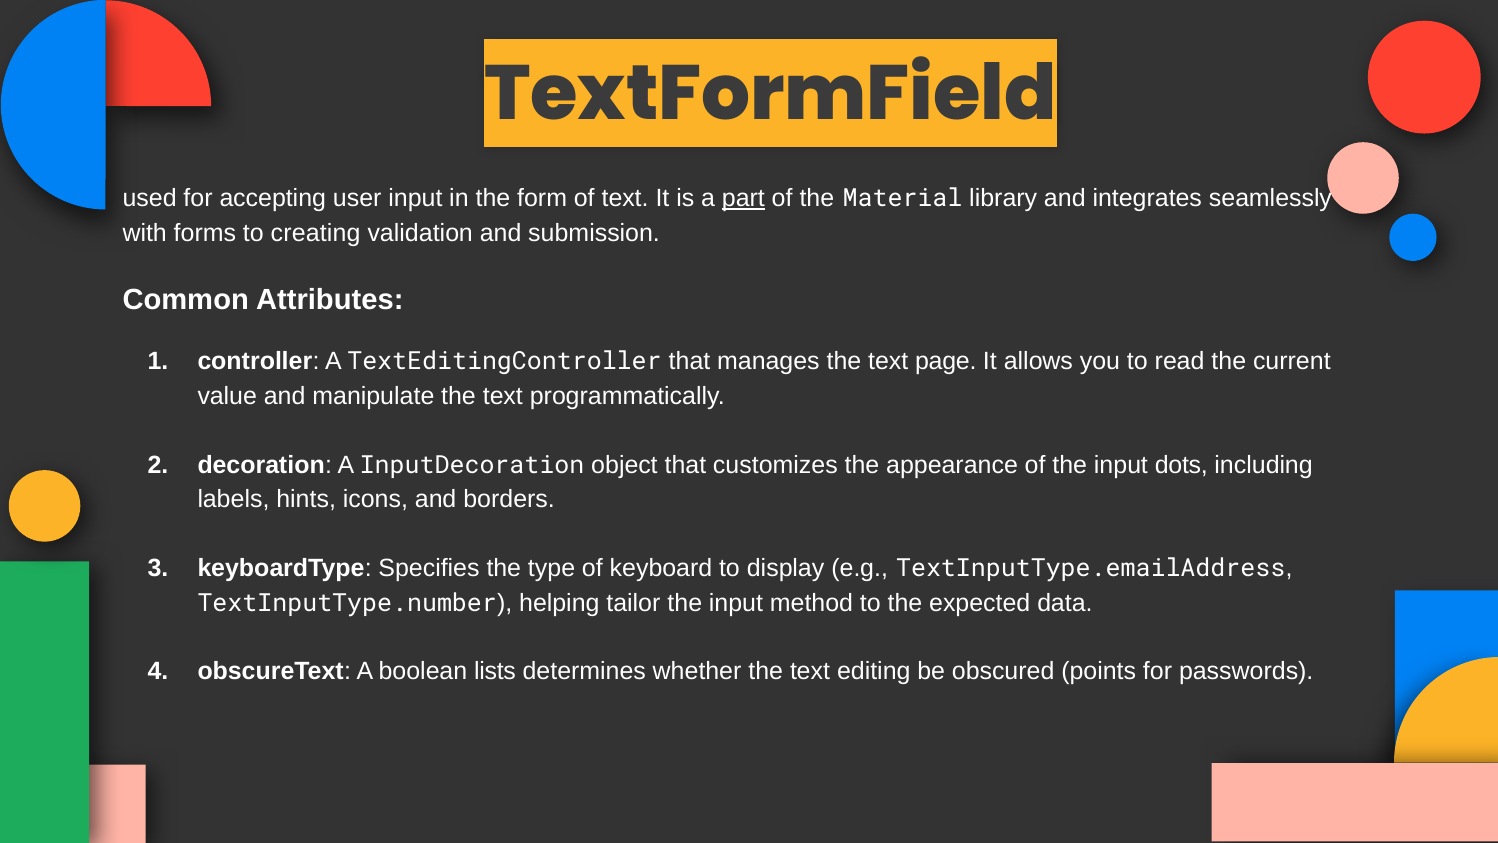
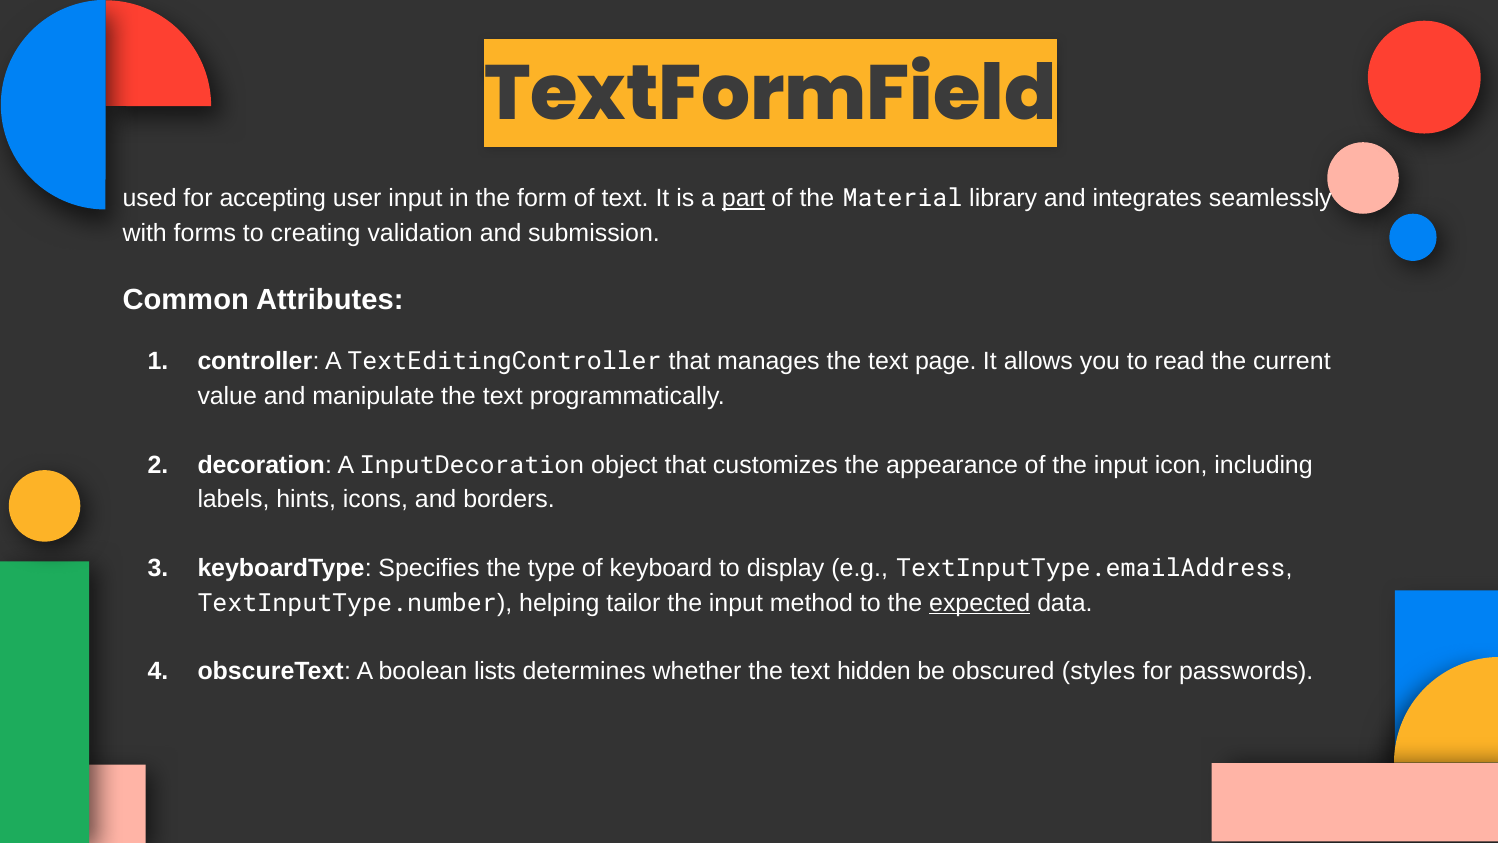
dots: dots -> icon (1181, 465)
expected underline: none -> present (980, 603)
editing: editing -> hidden (874, 671)
points: points -> styles (1099, 671)
